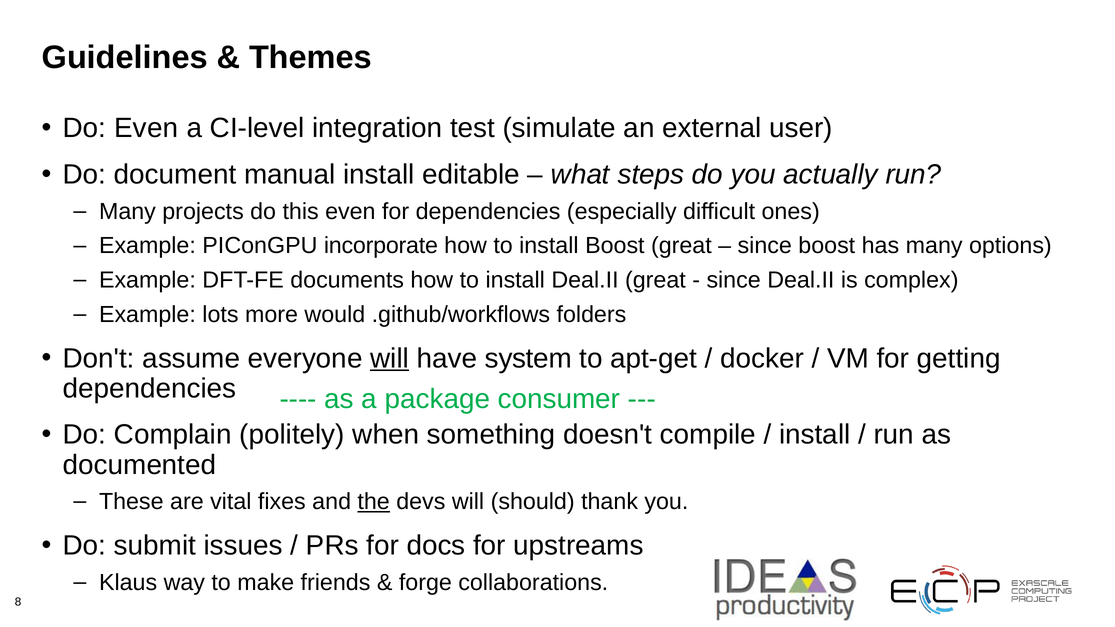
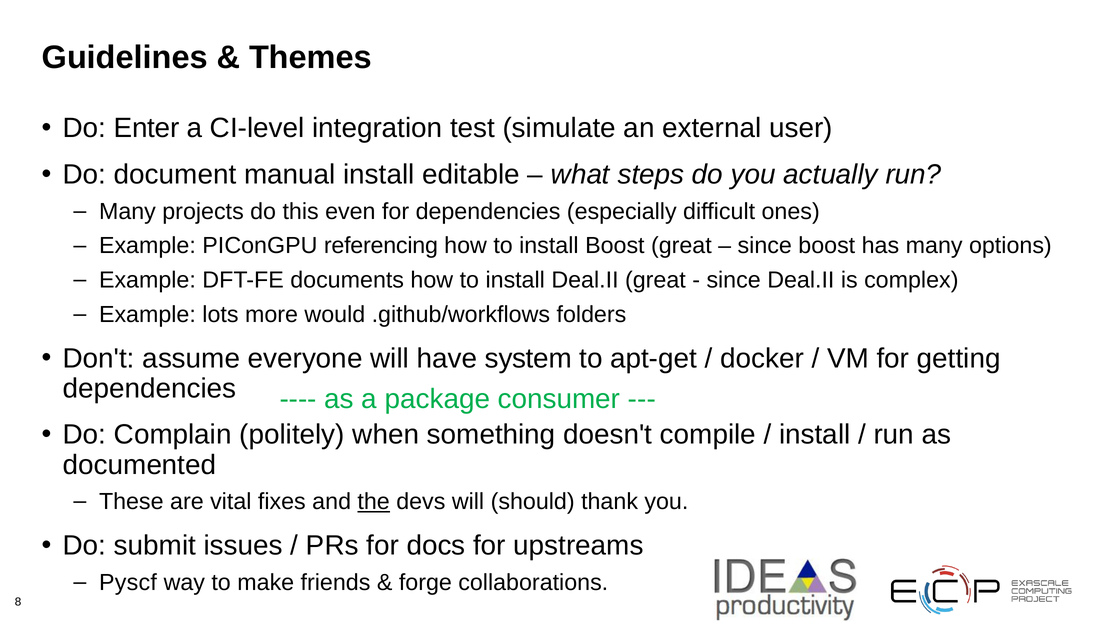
Do Even: Even -> Enter (147, 128)
incorporate: incorporate -> referencing (381, 246)
will underline: present -> none (390, 359)
Klaus: Klaus -> Pyscf (128, 583)
